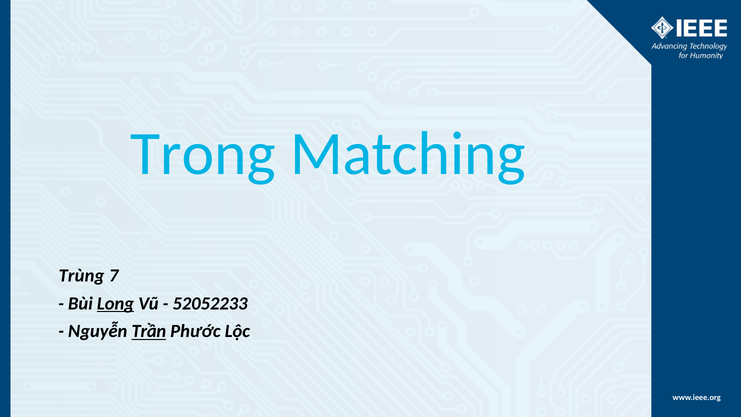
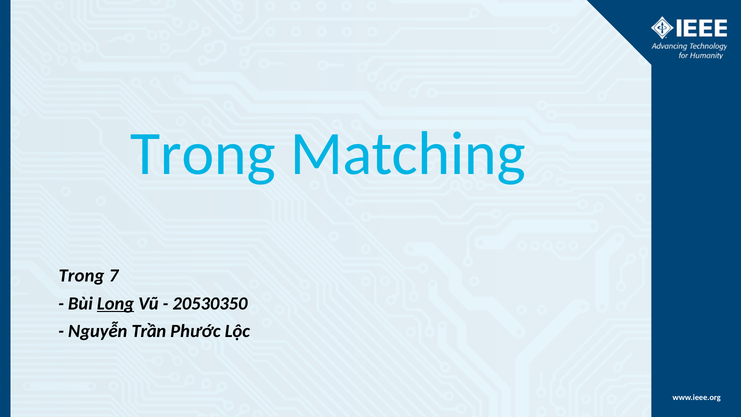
Trùng: Trùng -> Trong (82, 276)
52052233: 52052233 -> 20530350 (210, 303)
Trần underline: present -> none (149, 331)
